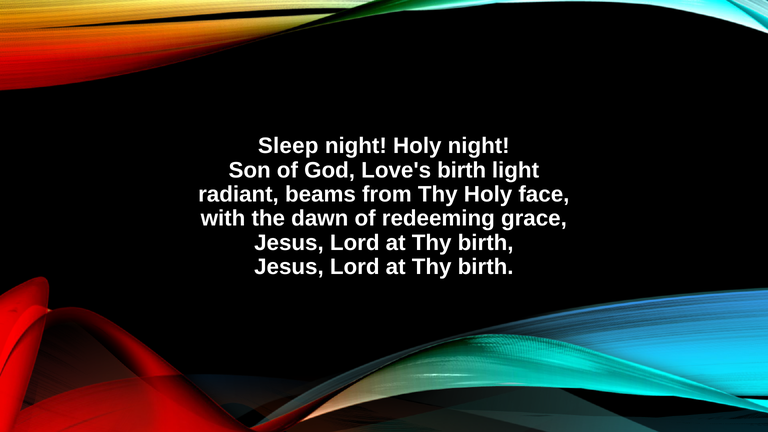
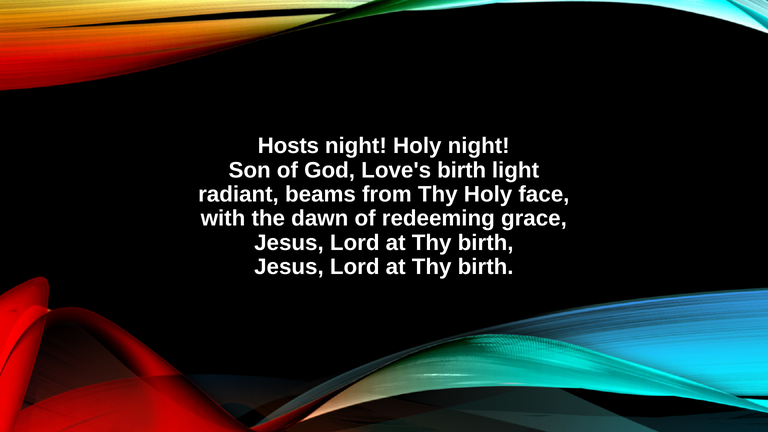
Sleep: Sleep -> Hosts (288, 146)
